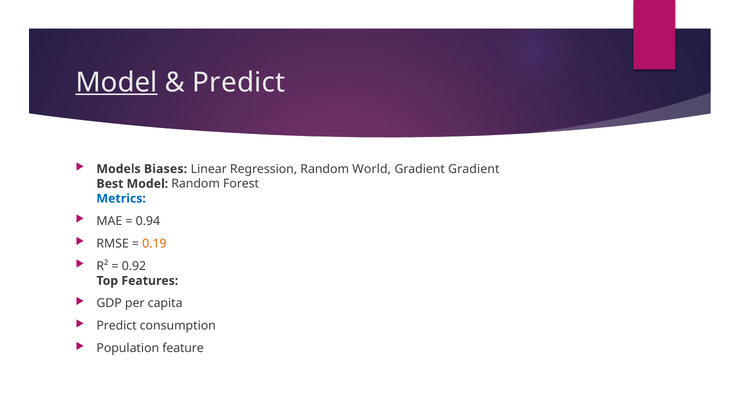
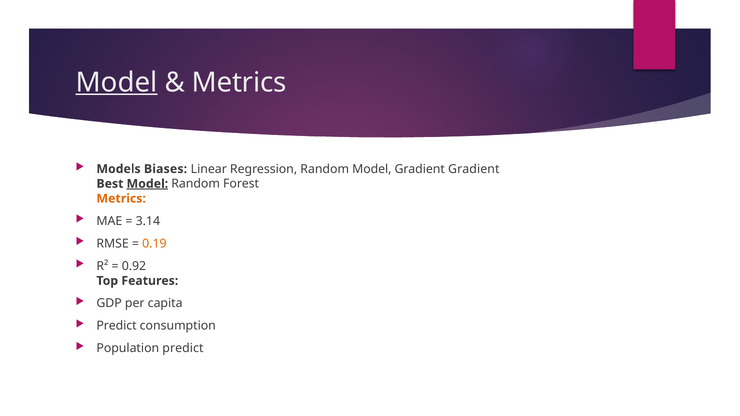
Predict: Predict -> Metrics (239, 82)
Random World: World -> Model (372, 169)
Model underline: none -> present (147, 184)
Metrics colour: blue -> orange (121, 199)
0.94: 0.94 -> 3.14 (148, 221)
Population feature: feature -> predict (183, 348)
